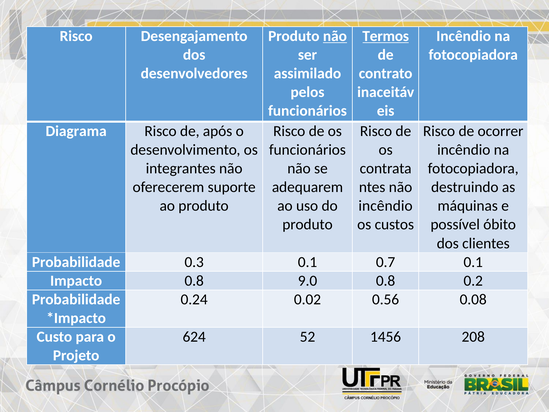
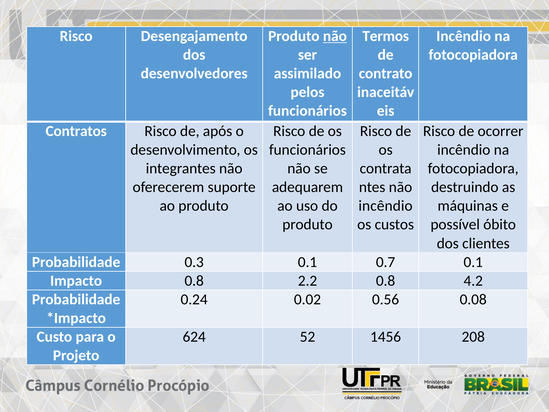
Termos underline: present -> none (386, 36)
Diagrama: Diagrama -> Contratos (76, 131)
9.0: 9.0 -> 2.2 (308, 281)
0.2: 0.2 -> 4.2 (473, 281)
